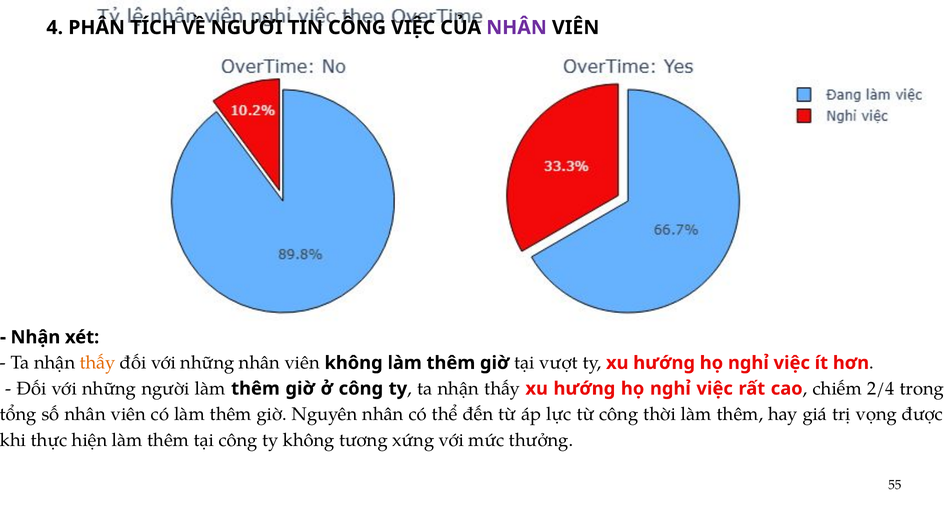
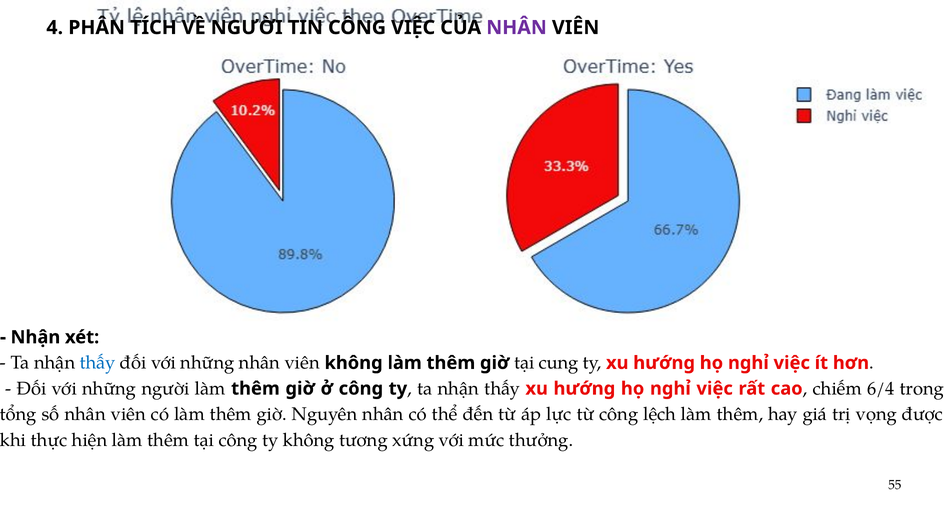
thấy colour: orange -> blue (98, 363)
vượt: vượt -> cung (559, 363)
2/4: 2/4 -> 6/4 (881, 389)
thời: thời -> lệch (660, 414)
